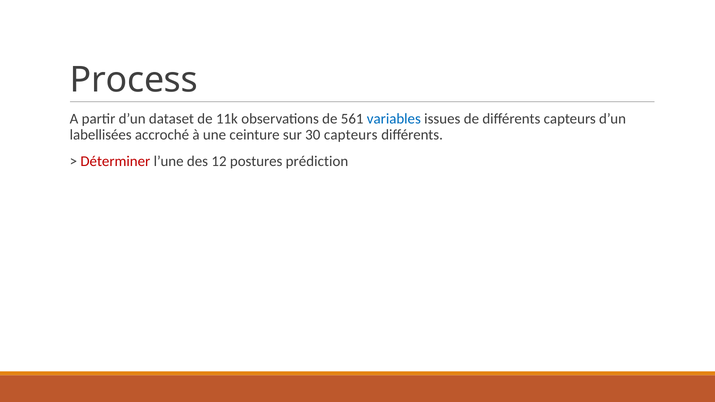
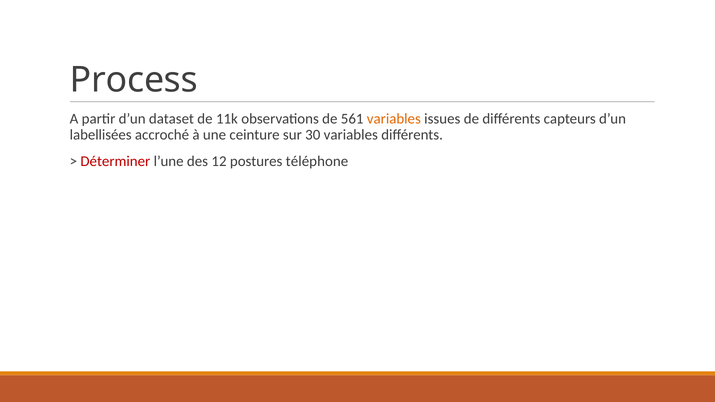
variables colour: blue -> orange (394, 119)
30 capteurs: capteurs -> variables (351, 135)
prédiction: prédiction -> téléphone (317, 161)
